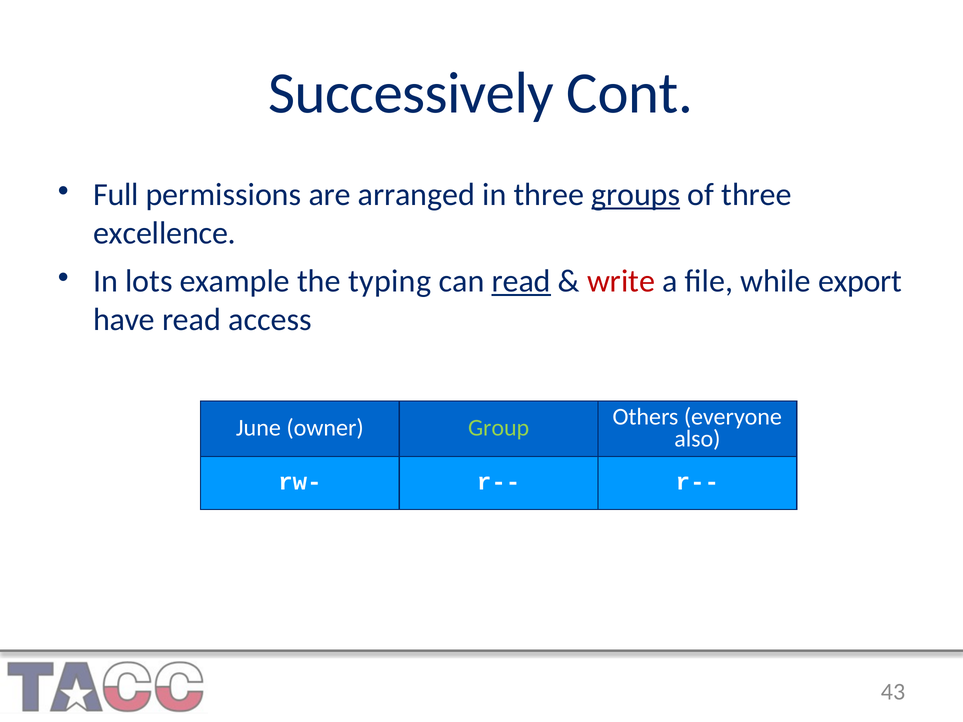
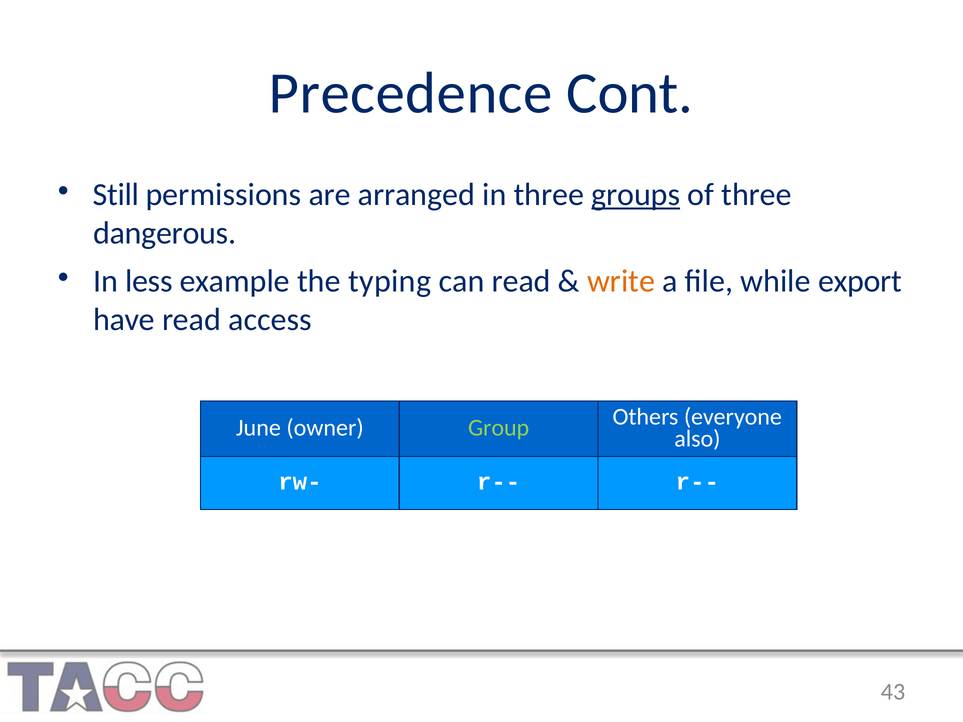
Successively: Successively -> Precedence (411, 93)
Full: Full -> Still (116, 195)
excellence: excellence -> dangerous (165, 233)
lots: lots -> less (149, 281)
read underline: present -> none (521, 281)
write colour: red -> orange (621, 281)
